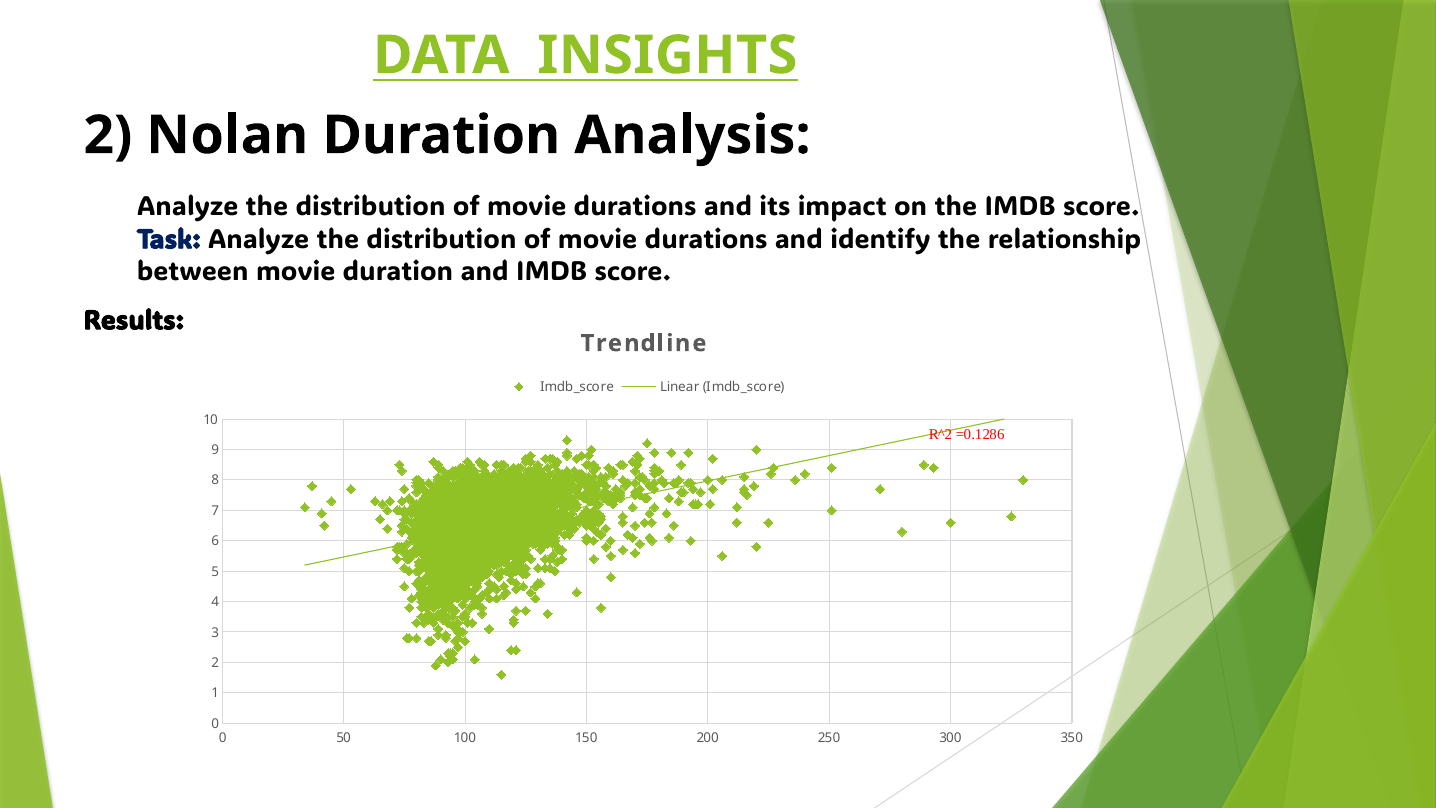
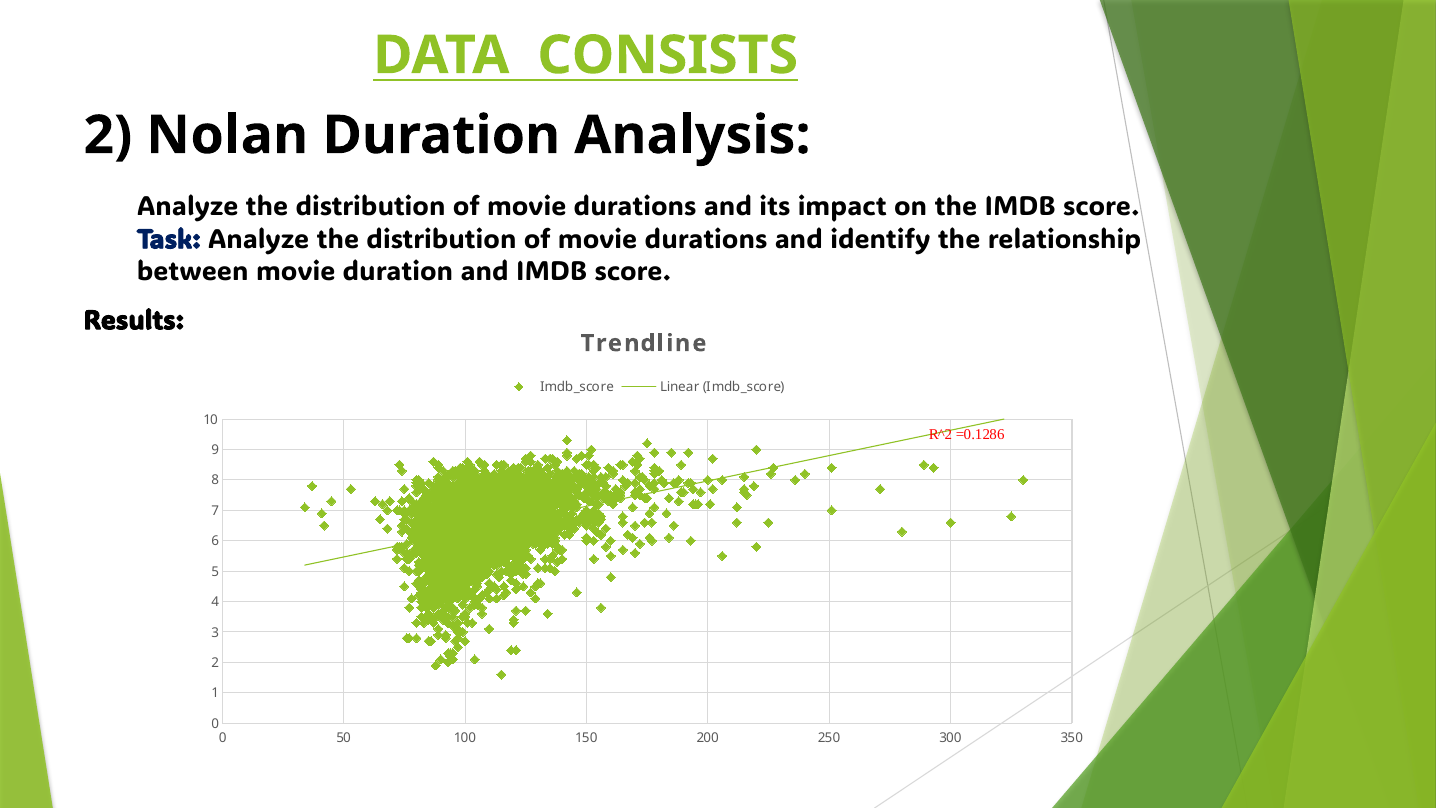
INSIGHTS: INSIGHTS -> CONSISTS (668, 55)
